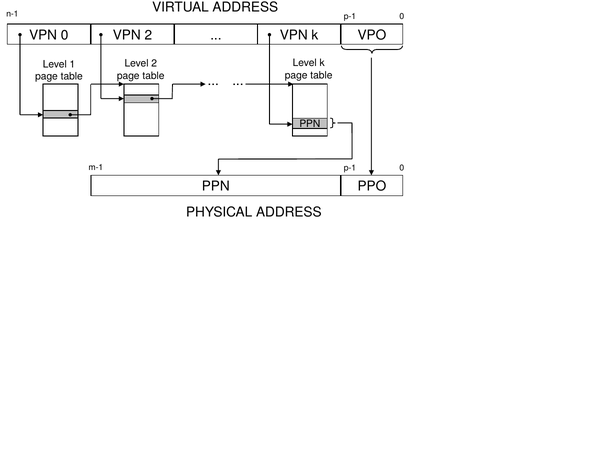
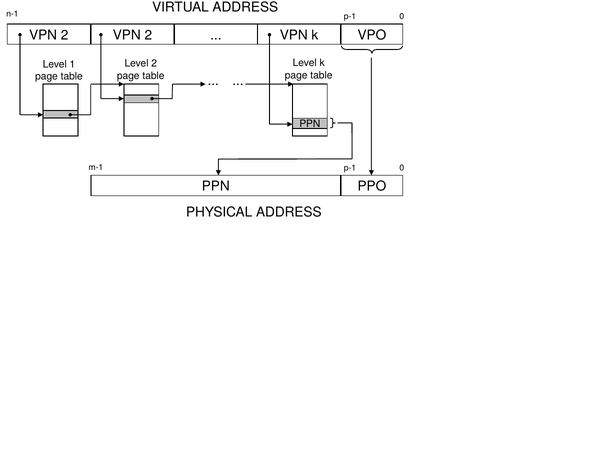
0: 0 -> 2 (65, 35)
